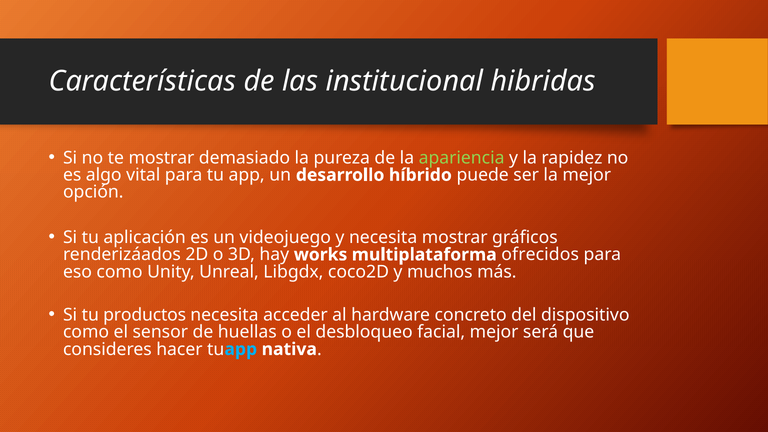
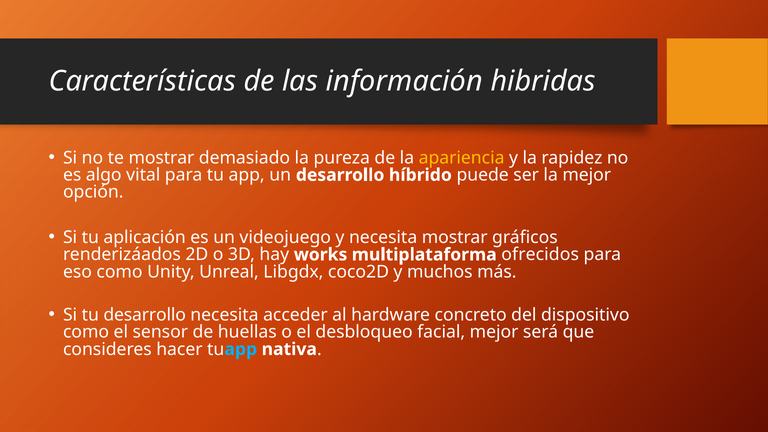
institucional: institucional -> información (404, 81)
apariencia colour: light green -> yellow (462, 158)
tu productos: productos -> desarrollo (145, 315)
